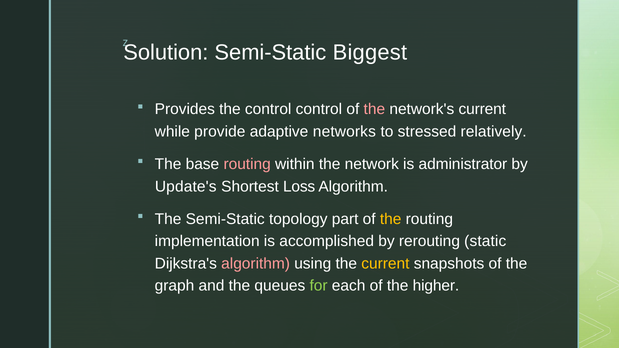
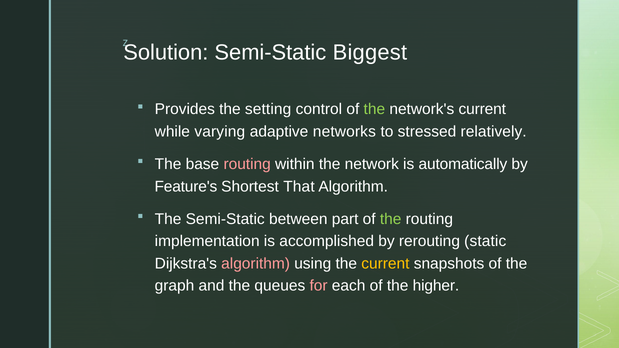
the control: control -> setting (268, 109)
the colour: pink -> light green (374, 109)
provide: provide -> varying (220, 132)
administrator: administrator -> automatically (463, 164)
Update's: Update's -> Feature's (186, 187)
Loss: Loss -> That (299, 187)
topology: topology -> between (298, 219)
the colour: yellow -> light green (391, 219)
for colour: light green -> pink (319, 286)
